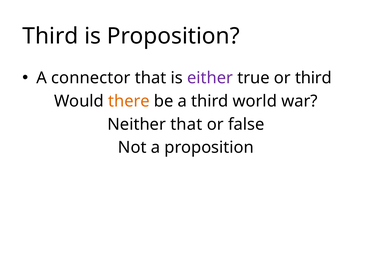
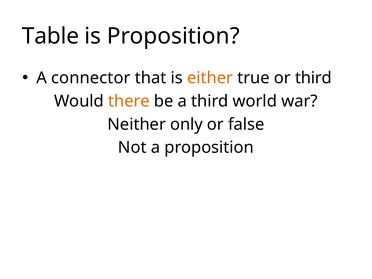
Third: Third -> Table (51, 36)
either colour: purple -> orange (210, 78)
Neither that: that -> only (186, 124)
